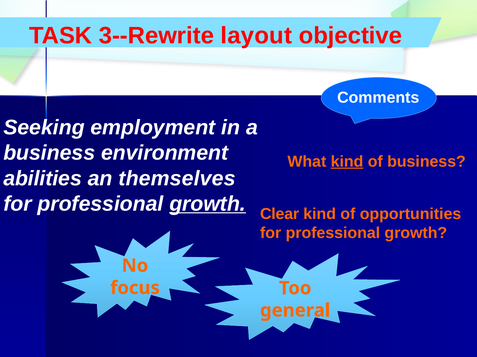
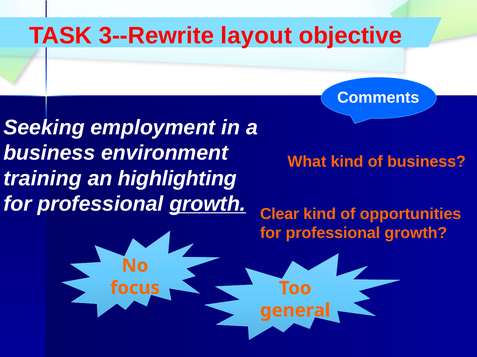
kind underline: present -> none (347, 162)
abilities: abilities -> training (43, 179)
themselves: themselves -> highlighting (177, 179)
